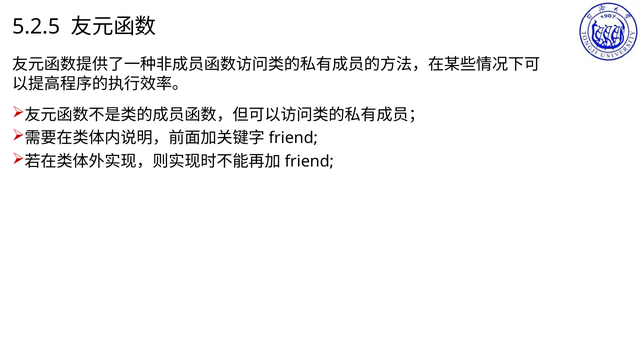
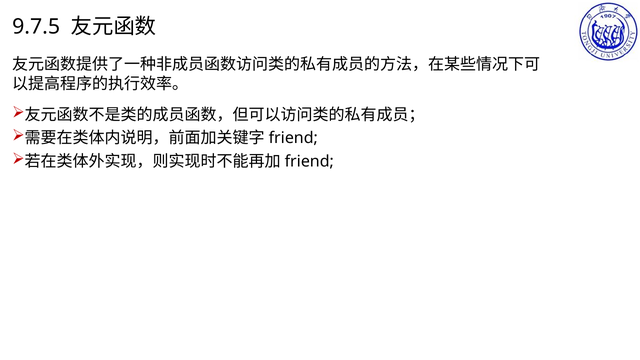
5.2.5: 5.2.5 -> 9.7.5 (36, 27)
